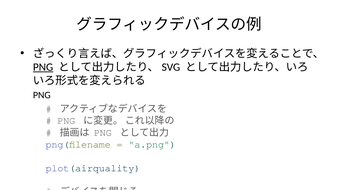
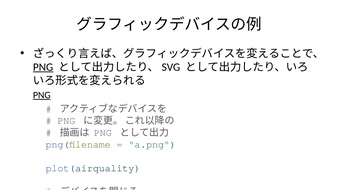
PNG underline: none -> present (42, 95)
